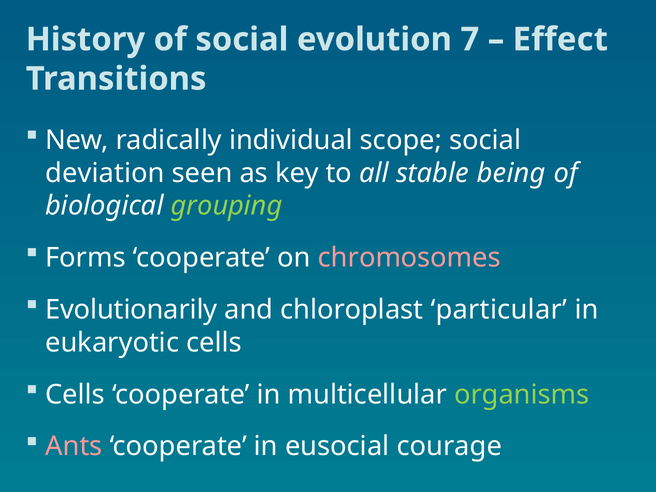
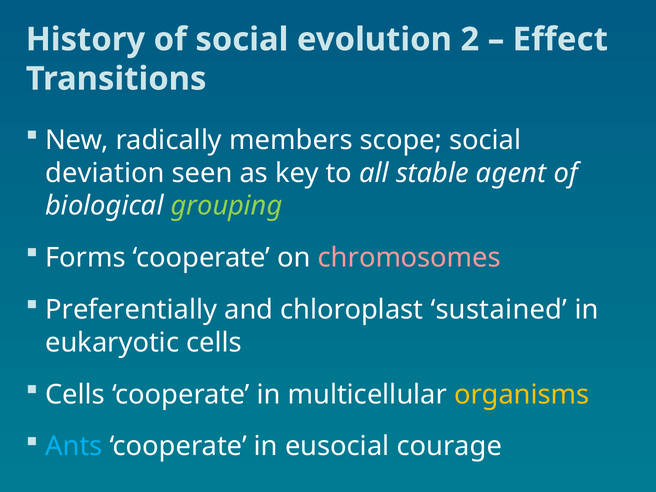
7: 7 -> 2 (470, 39)
individual: individual -> members (291, 140)
being: being -> agent (511, 173)
Evolutionarily: Evolutionarily -> Preferentially (131, 310)
particular: particular -> sustained (499, 310)
organisms colour: light green -> yellow (522, 395)
Ants colour: pink -> light blue (74, 446)
